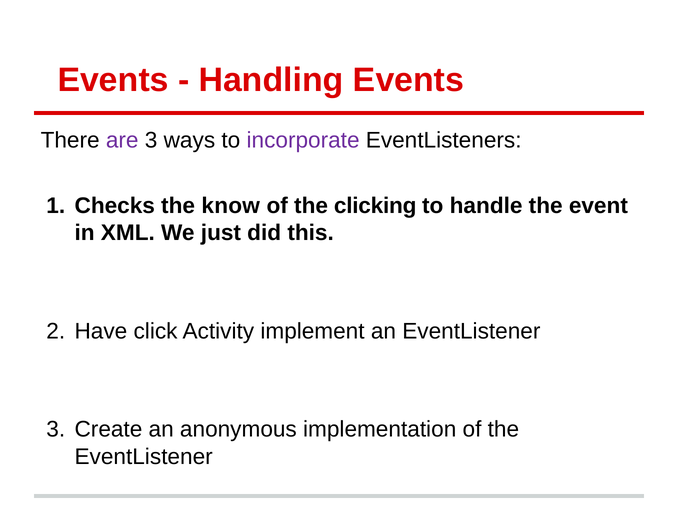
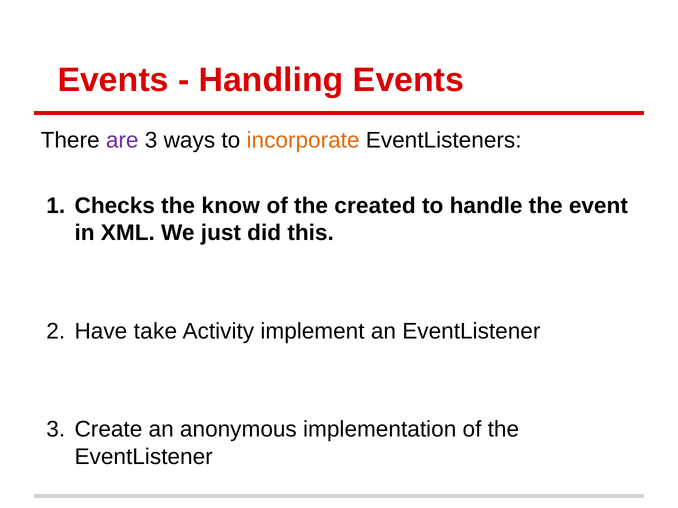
incorporate colour: purple -> orange (303, 141)
clicking: clicking -> created (375, 206)
click: click -> take (155, 332)
